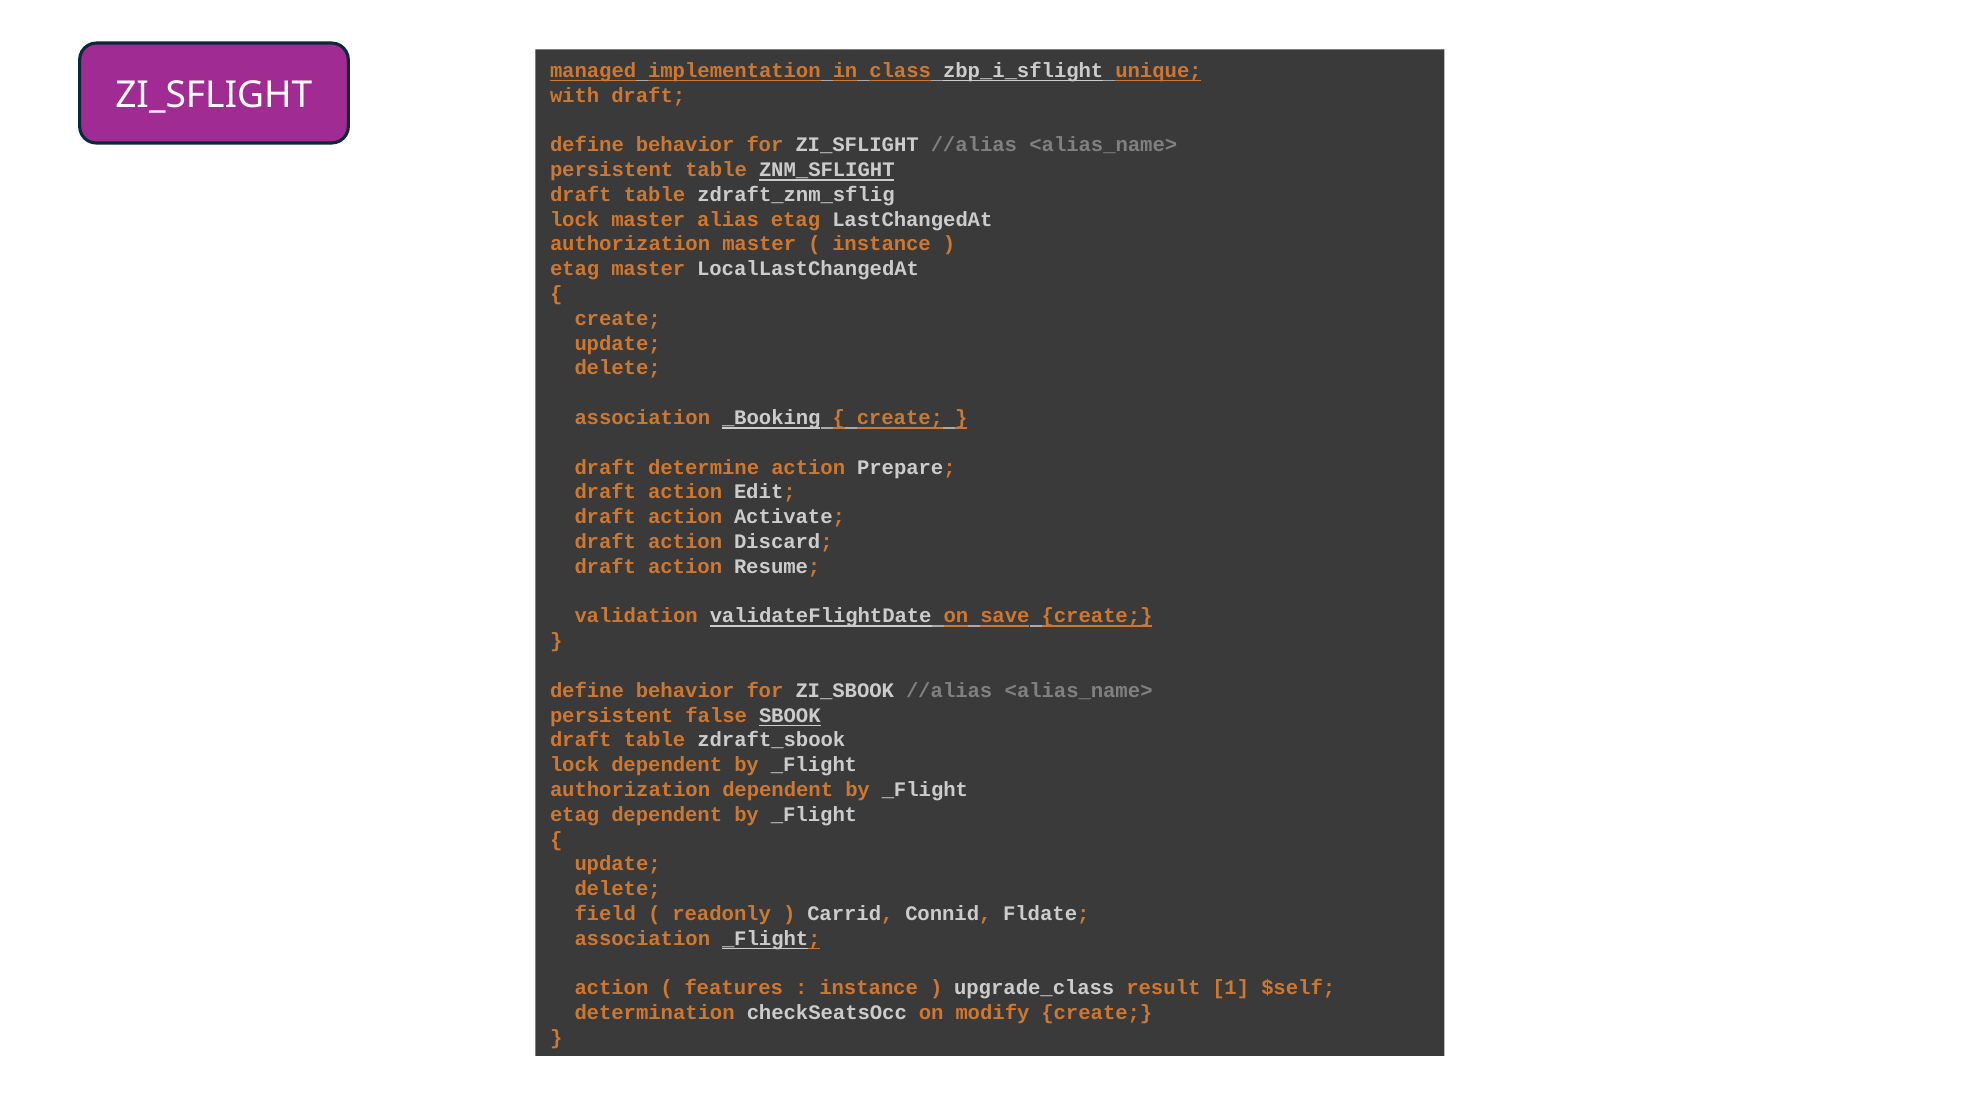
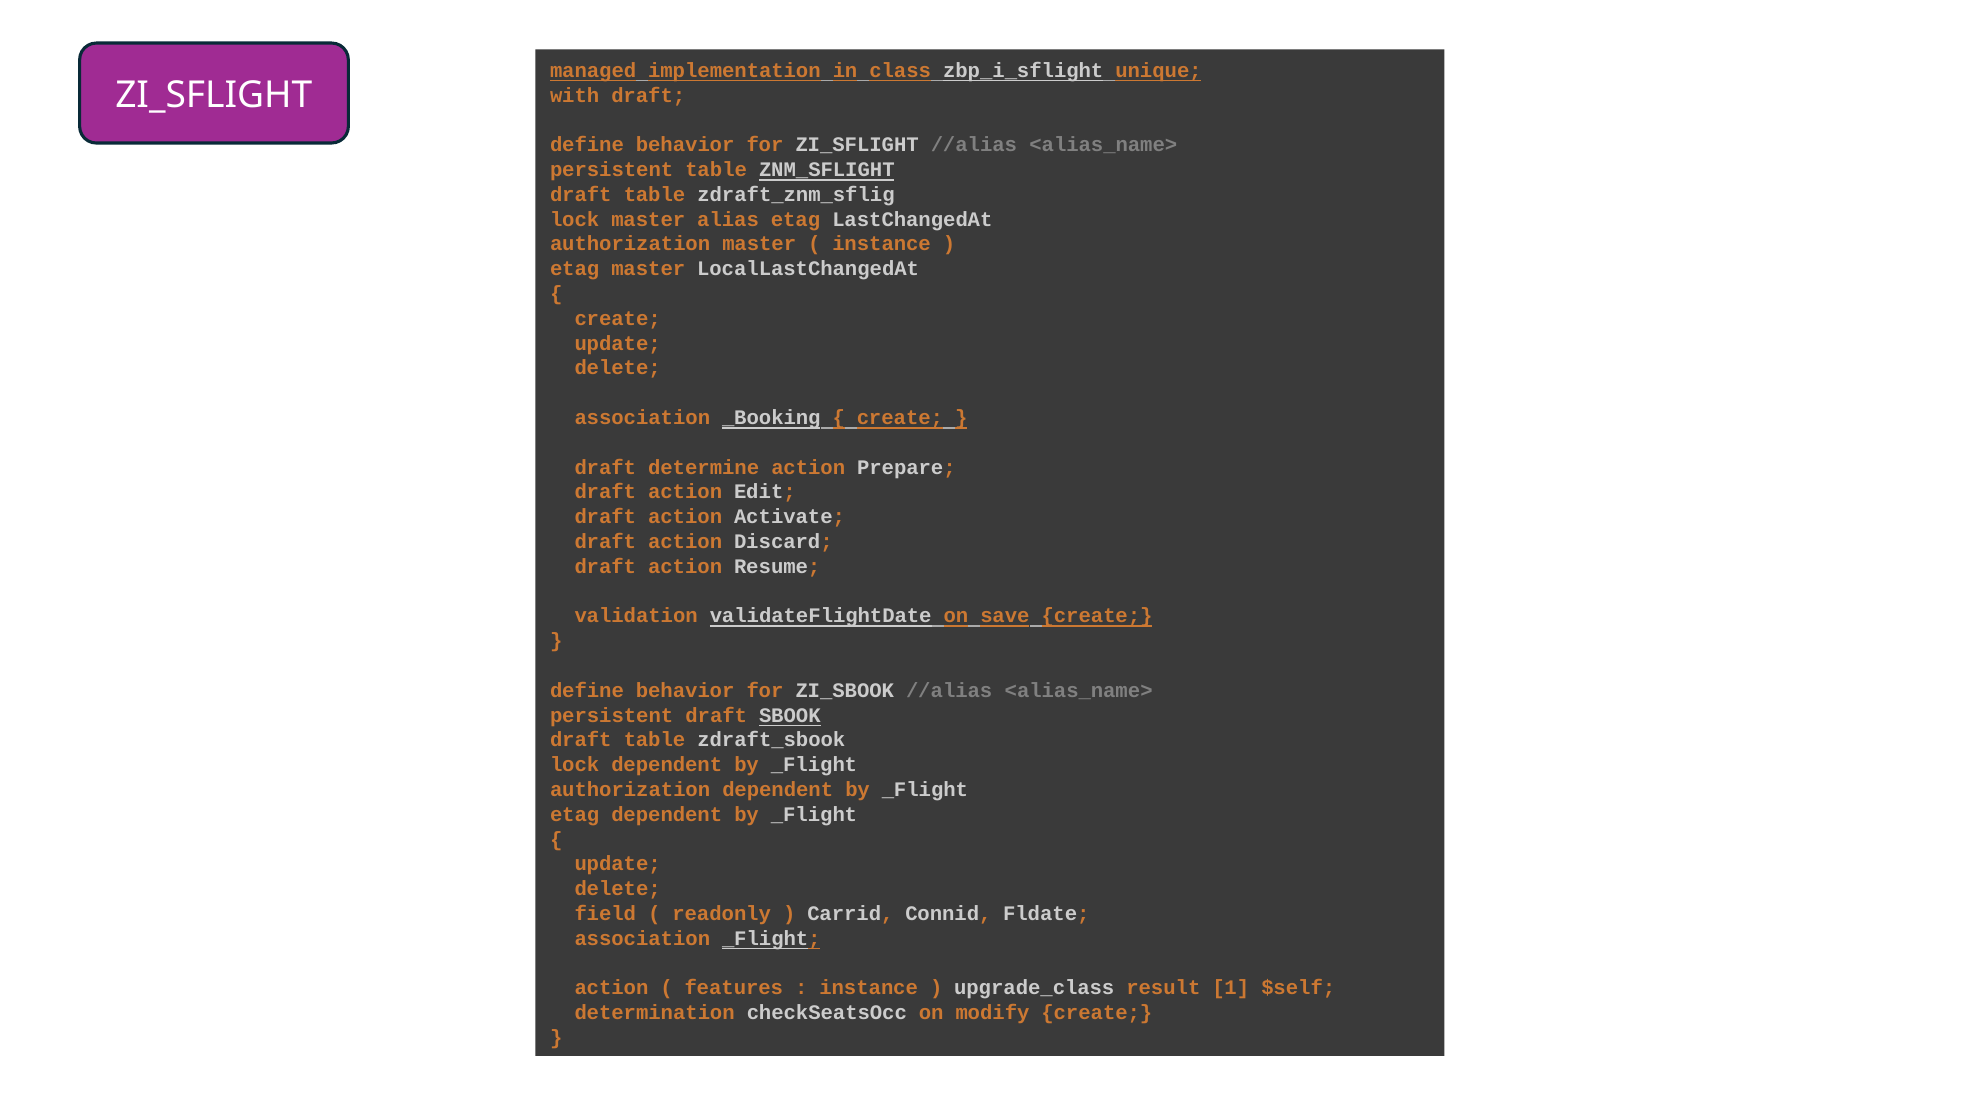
persistent false: false -> draft (716, 715)
